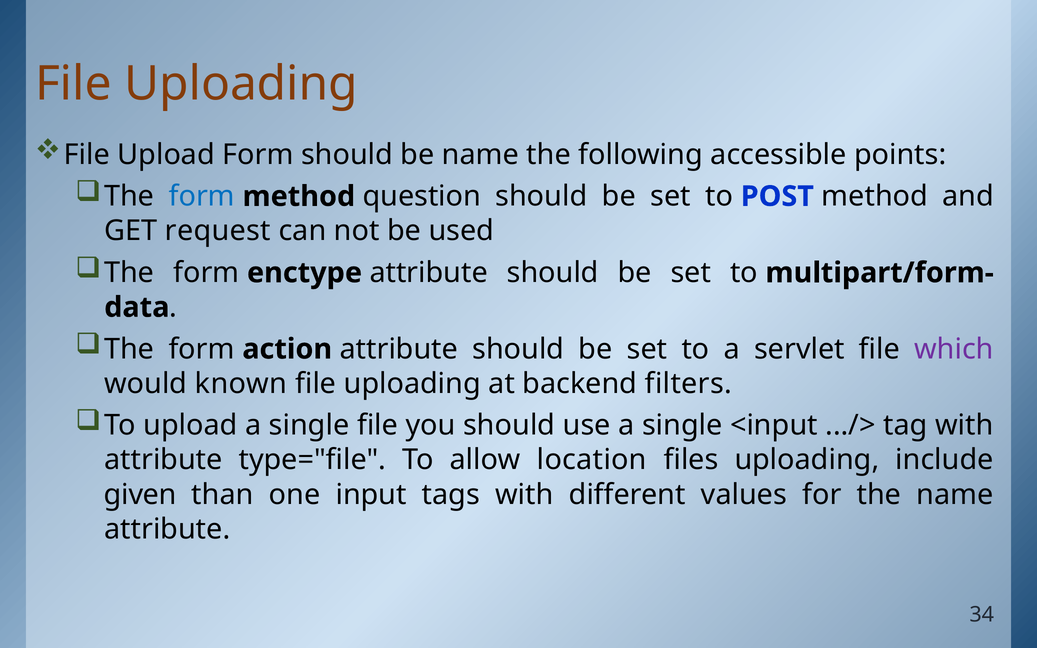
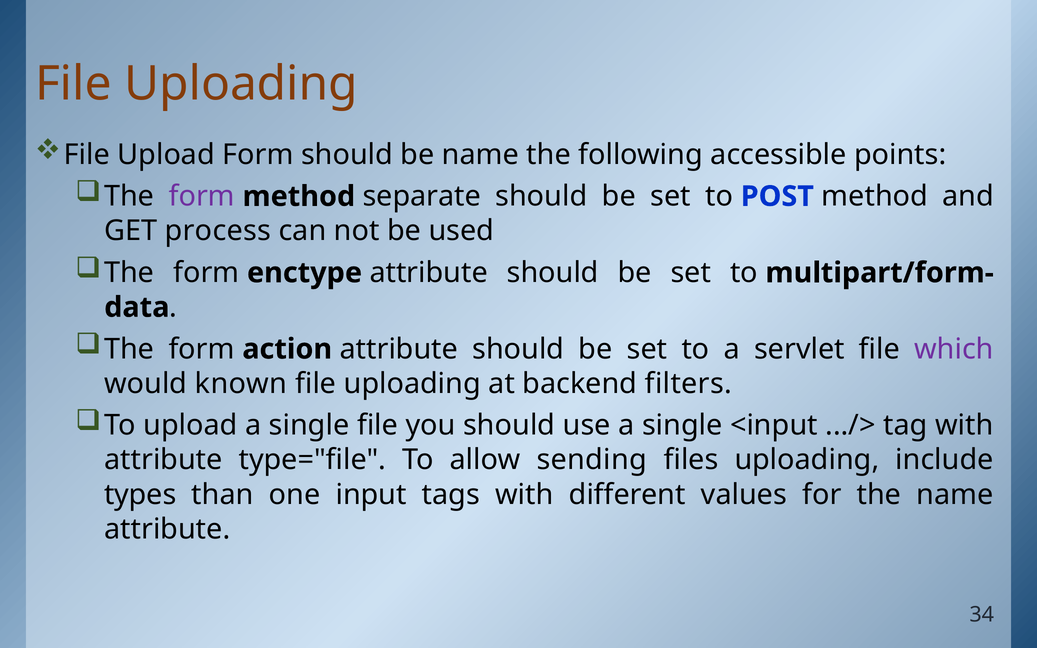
form colour: blue -> purple (202, 196)
question: question -> separate (422, 196)
request: request -> process (218, 231)
location: location -> sending (592, 460)
given: given -> types (140, 495)
